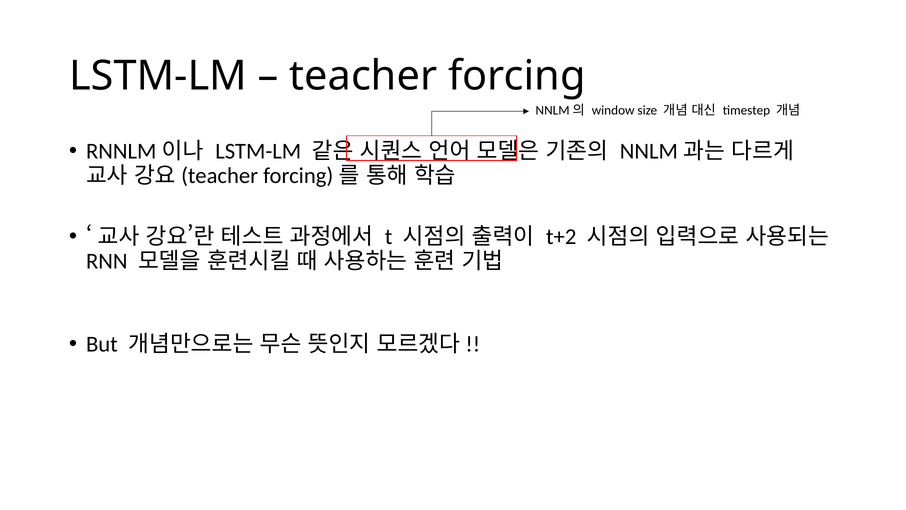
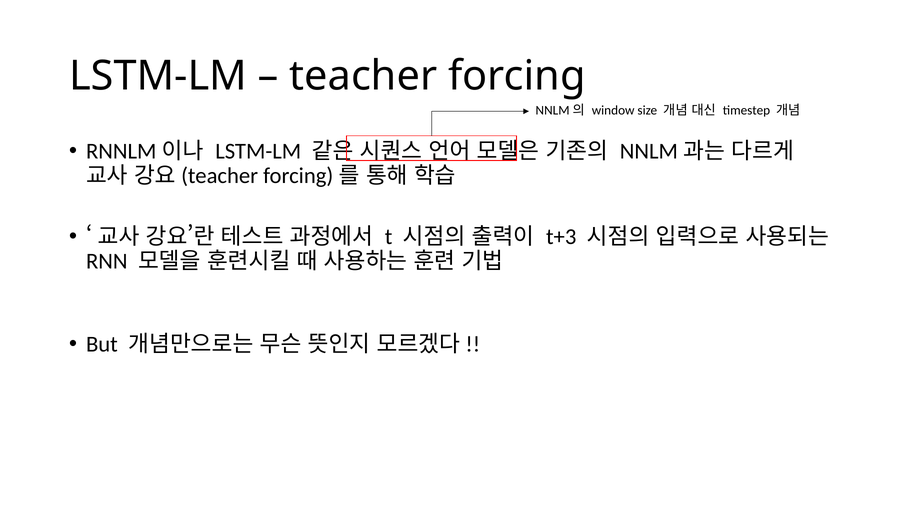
t+2: t+2 -> t+3 (561, 237)
